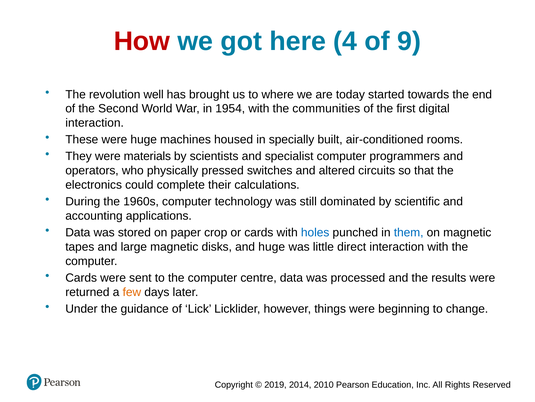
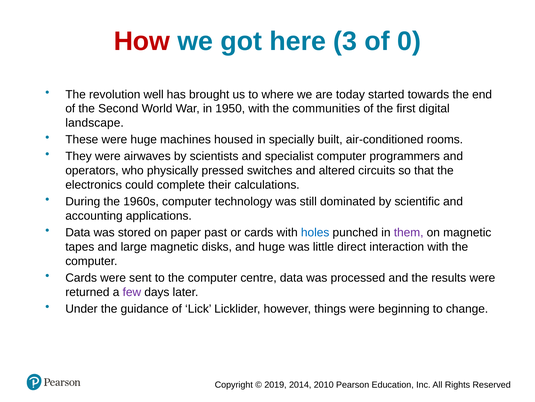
4: 4 -> 3 (345, 41)
9: 9 -> 0 (409, 41)
1954: 1954 -> 1950 (230, 109)
interaction: interaction -> landscape (95, 123)
materials: materials -> airwaves (147, 156)
crop: crop -> past (216, 232)
them colour: blue -> purple (409, 232)
few colour: orange -> purple (132, 292)
